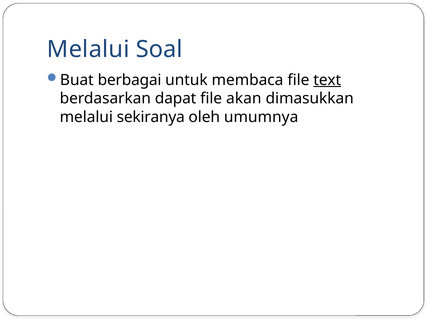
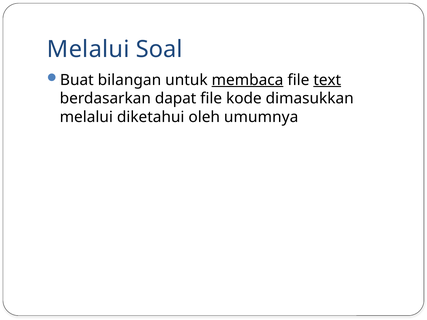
berbagai: berbagai -> bilangan (129, 80)
membaca underline: none -> present (248, 80)
akan: akan -> kode (244, 99)
sekiranya: sekiranya -> diketahui (151, 117)
